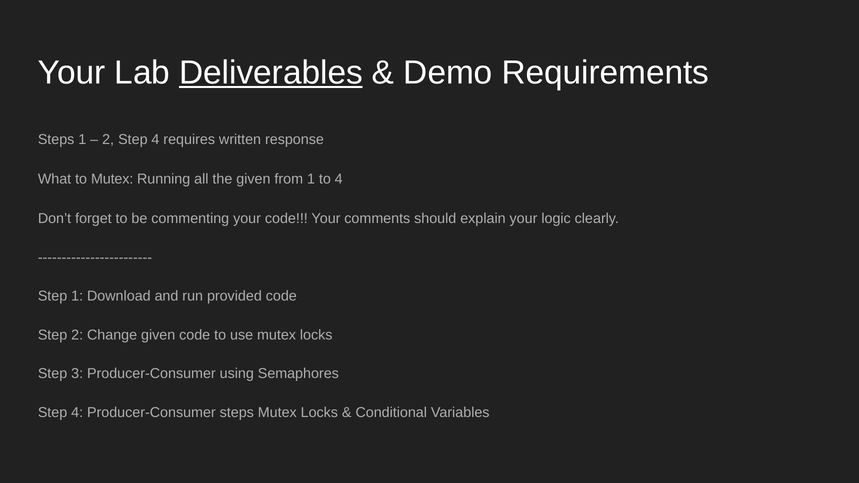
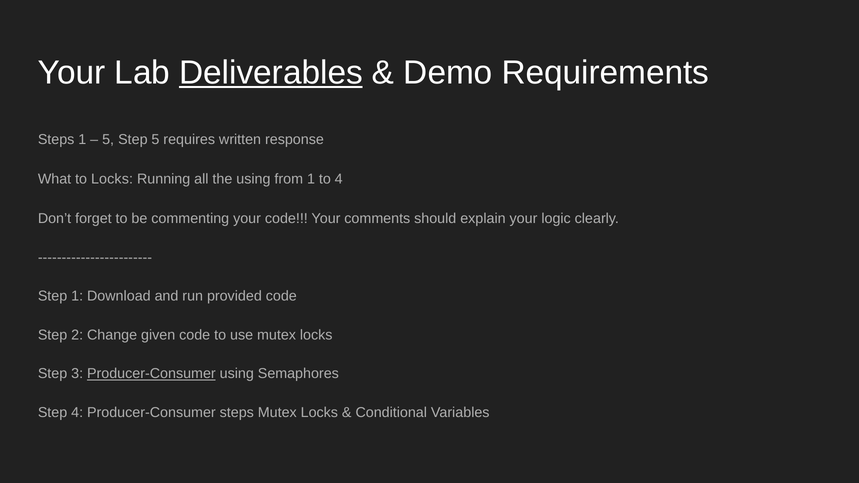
2: 2 -> 5 (108, 140)
4: 4 -> 5 (155, 140)
to Mutex: Mutex -> Locks (112, 179)
the given: given -> using (253, 179)
Producer-Consumer underline: none -> present (151, 374)
